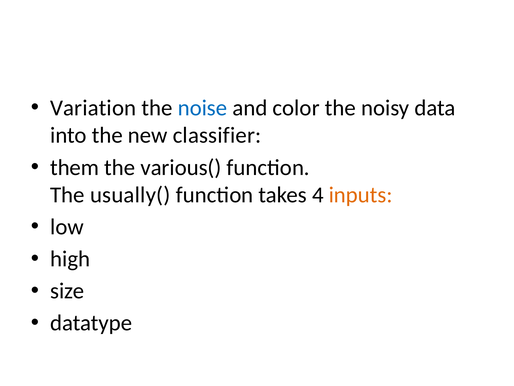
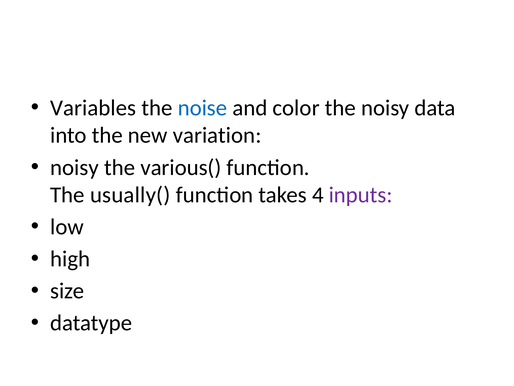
Variation: Variation -> Variables (93, 108)
classifier: classifier -> variation (217, 135)
them: them -> noisy (75, 167)
inputs colour: orange -> purple (361, 195)
